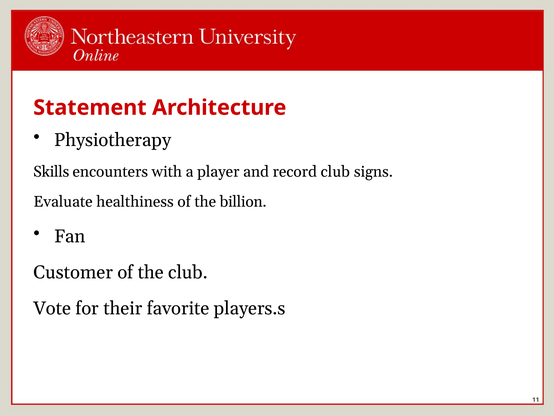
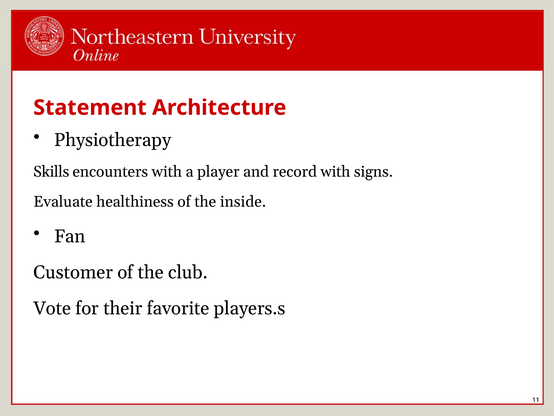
record club: club -> with (335, 172)
billion: billion -> inside (243, 202)
